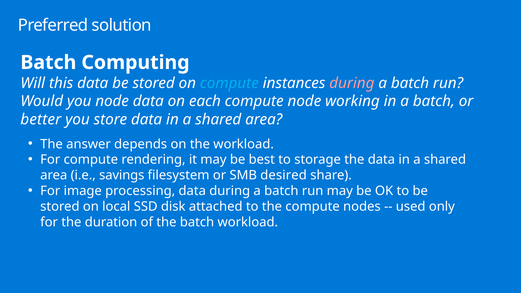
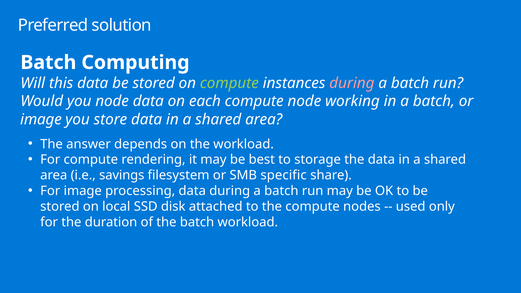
compute colour: light blue -> light green (229, 83)
better: better -> image (41, 120)
desired: desired -> specific (284, 175)
